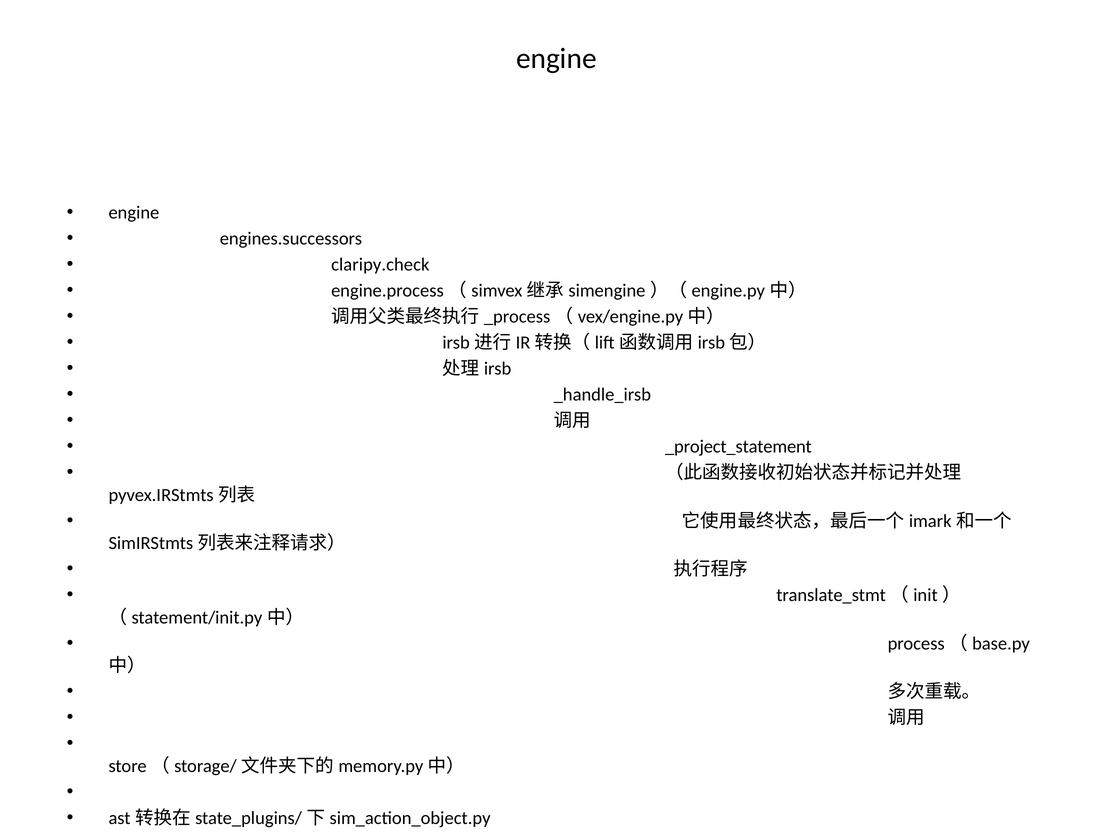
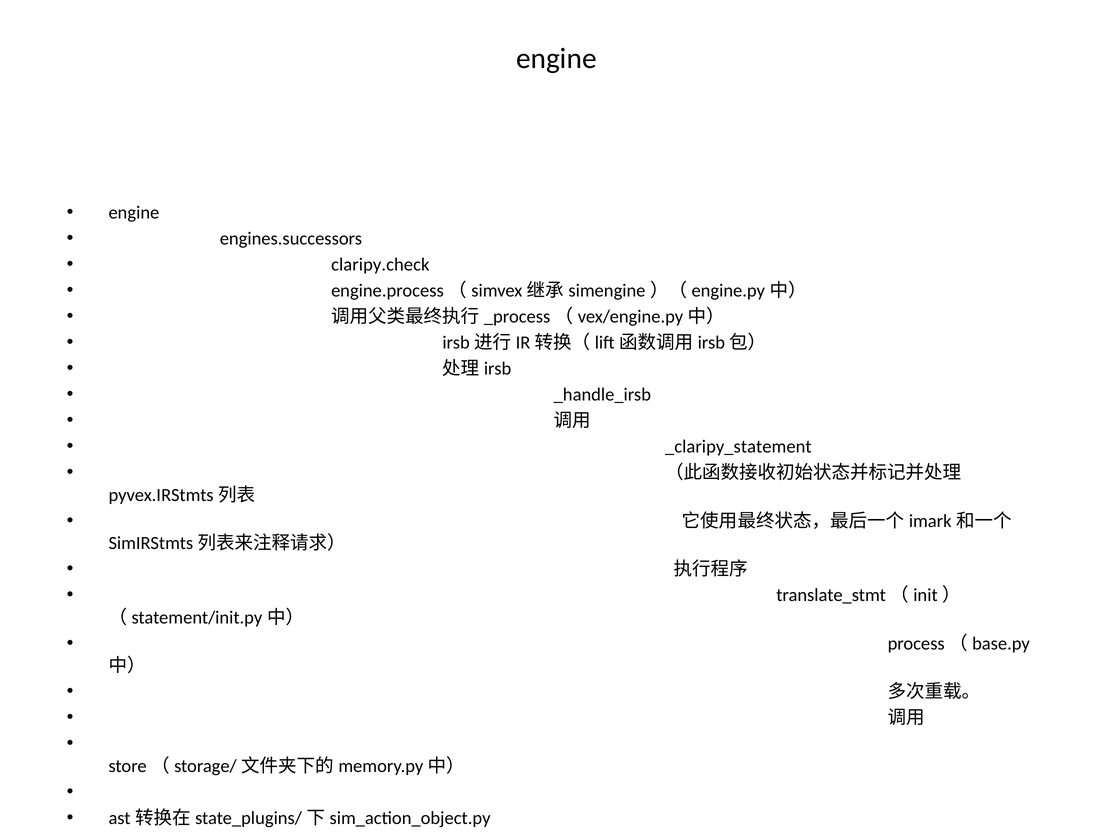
_project_statement: _project_statement -> _claripy_statement (738, 447)
